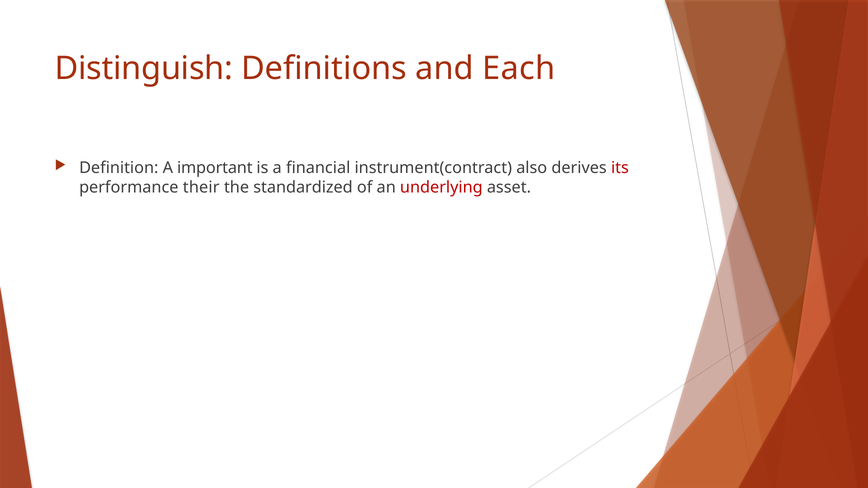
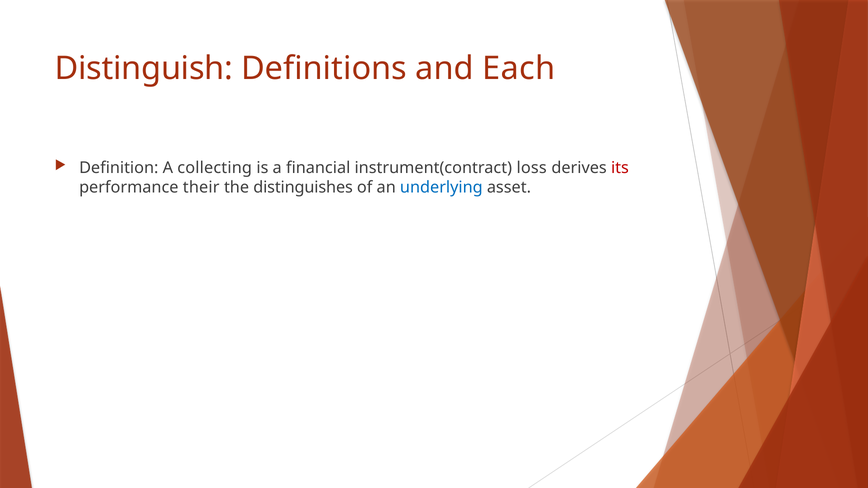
important: important -> collecting (215, 168)
also: also -> loss (532, 168)
standardized: standardized -> distinguishes (303, 188)
underlying colour: red -> blue (441, 188)
